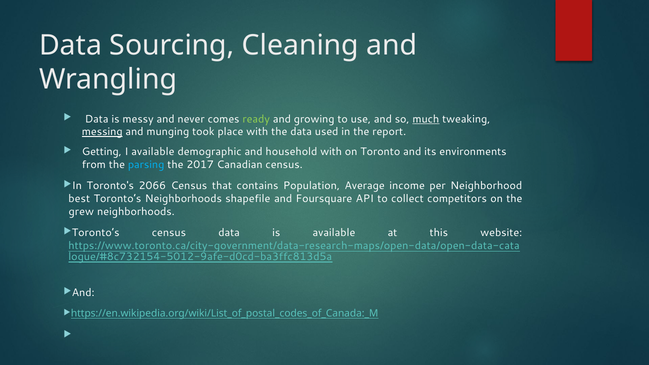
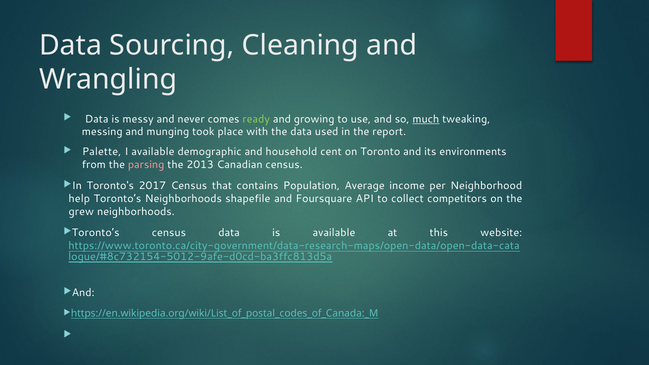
messing underline: present -> none (102, 132)
Getting: Getting -> Palette (102, 152)
household with: with -> cent (331, 152)
parsing colour: light blue -> pink (146, 165)
2017: 2017 -> 2013 (200, 165)
2066: 2066 -> 2017 (152, 186)
best: best -> help (79, 199)
